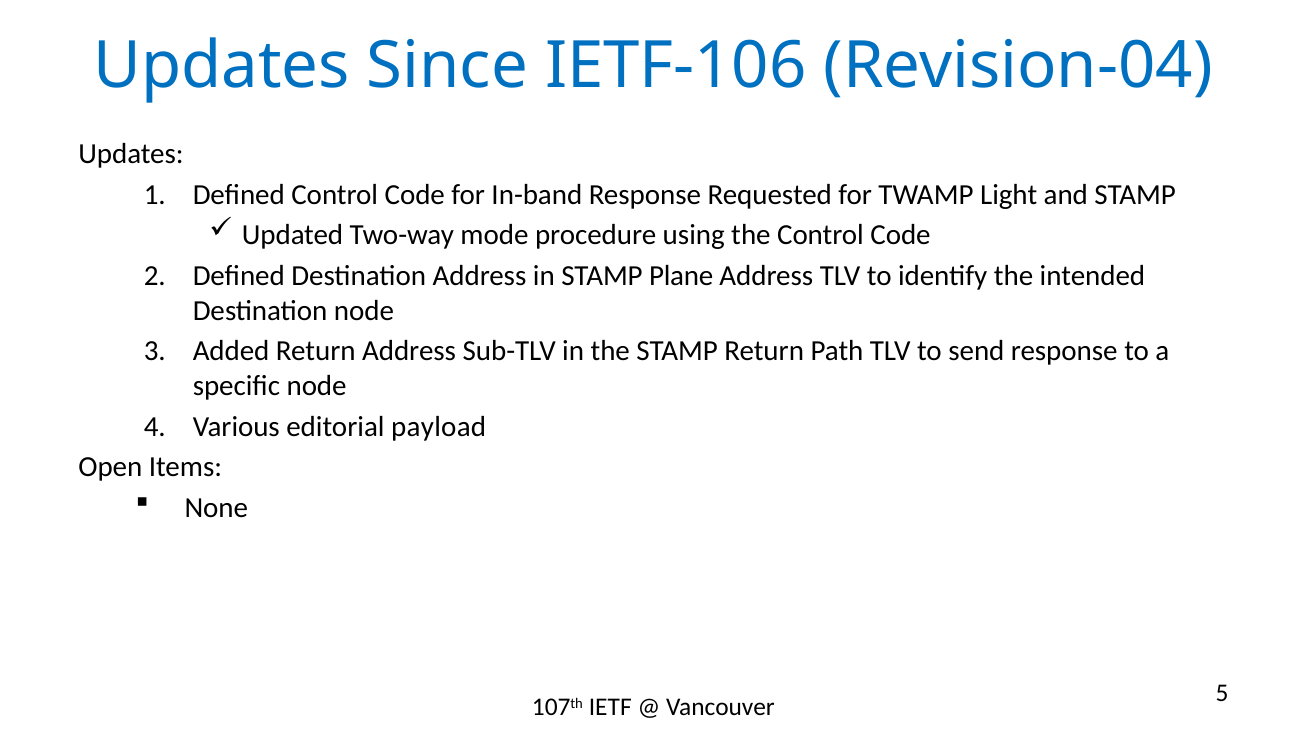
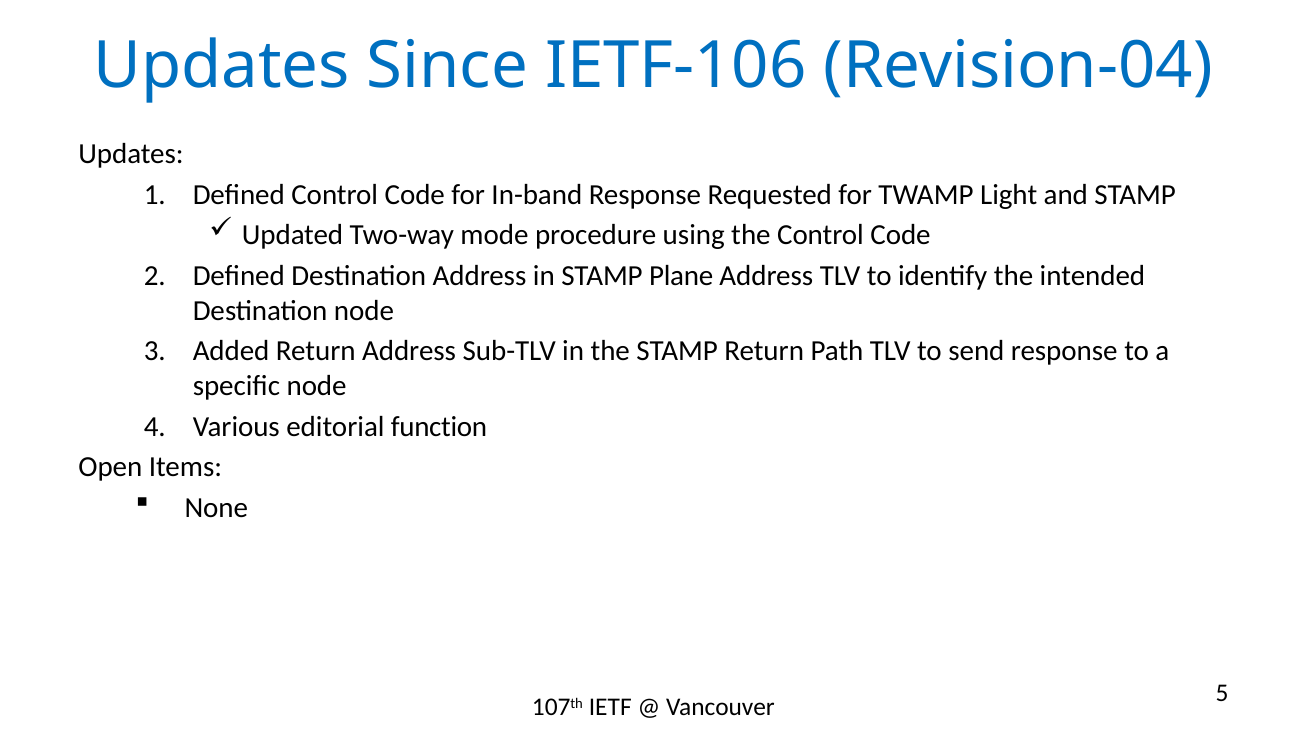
payload: payload -> function (439, 427)
